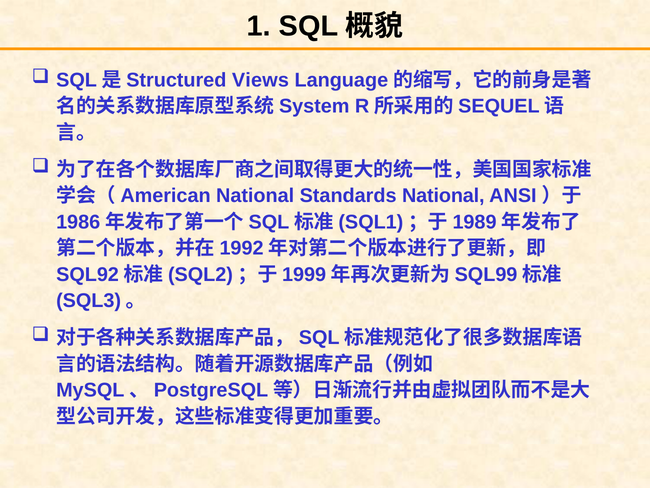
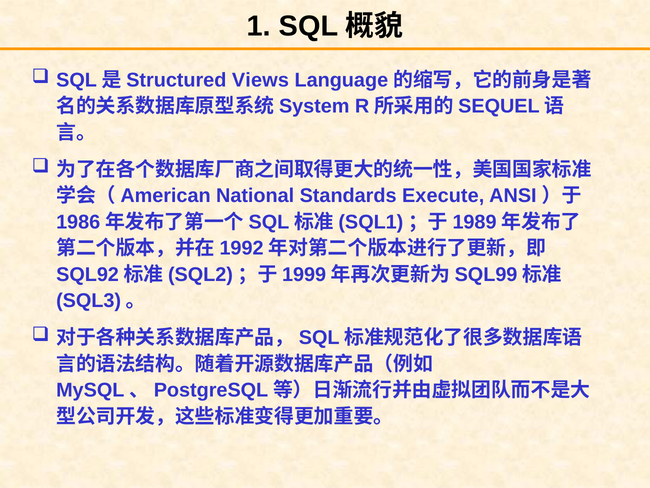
Standards National: National -> Execute (443, 196)
